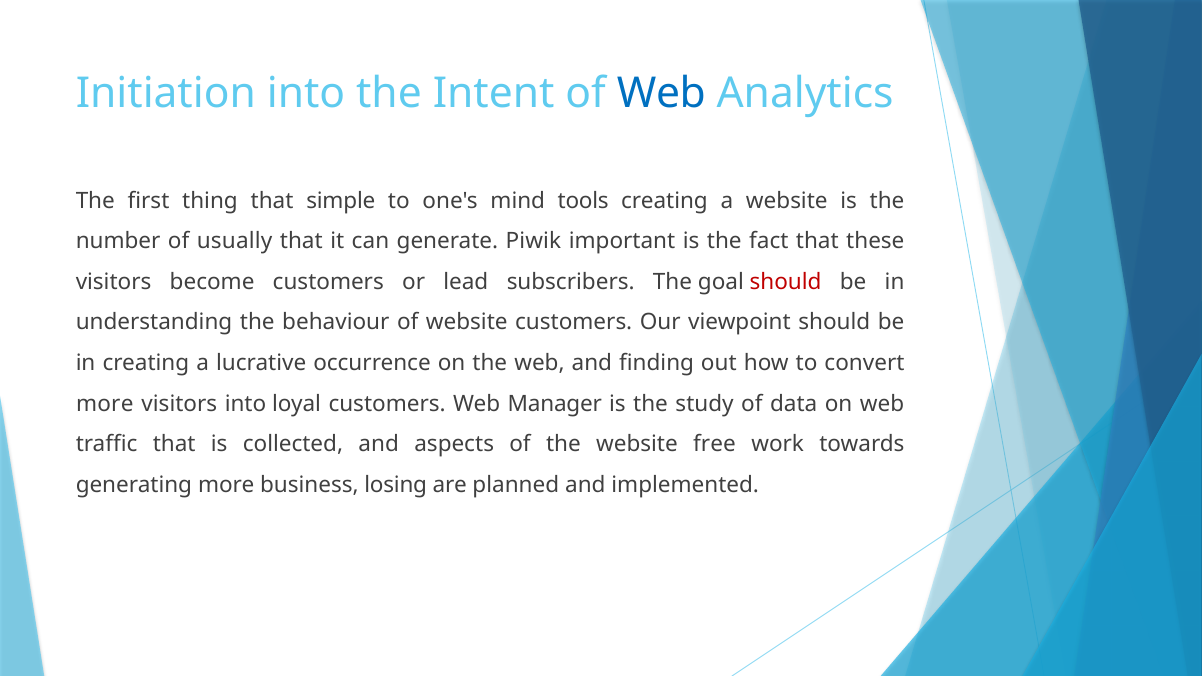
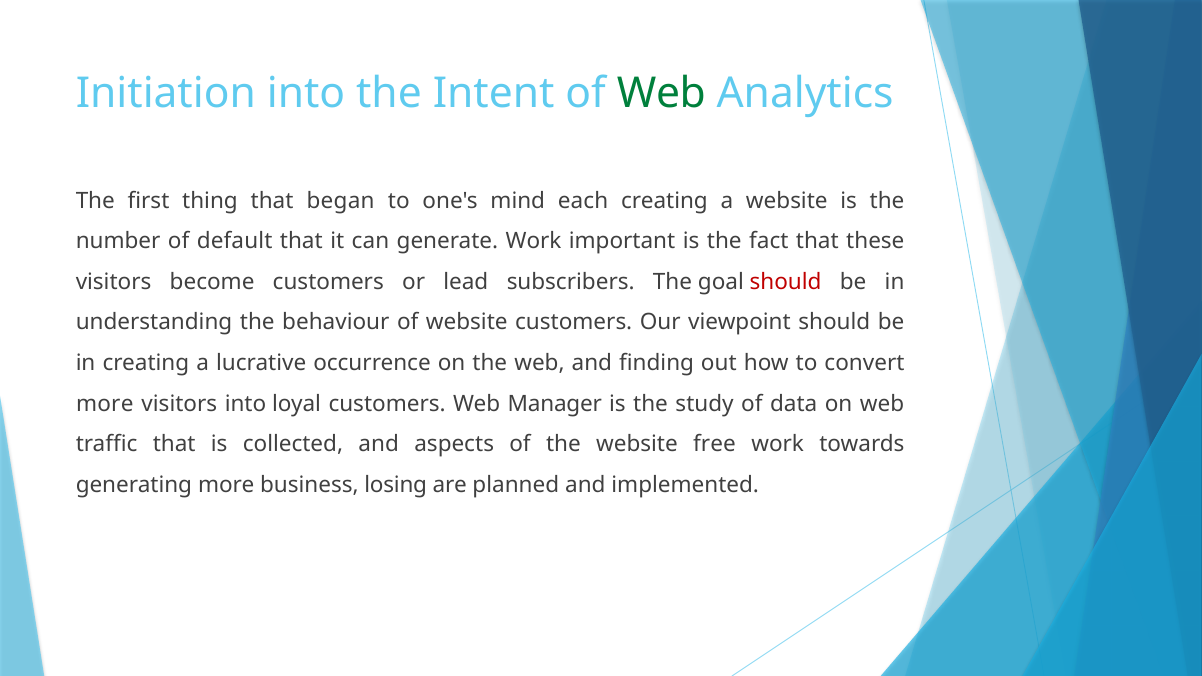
Web colour: blue -> green (661, 93)
simple: simple -> began (341, 201)
tools: tools -> each (583, 201)
usually: usually -> default (235, 241)
generate Piwik: Piwik -> Work (534, 241)
